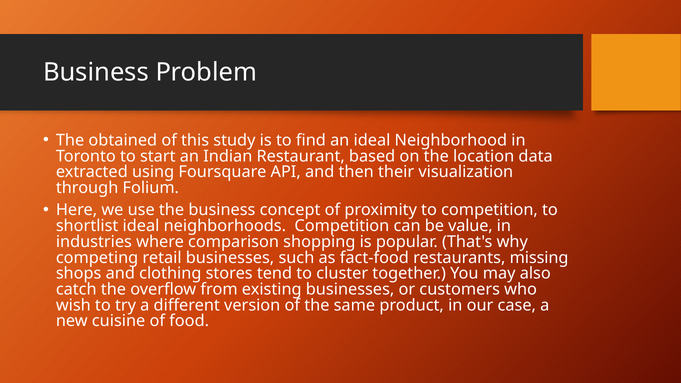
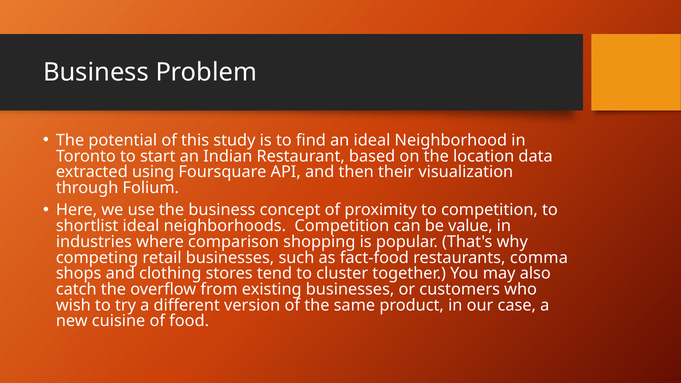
obtained: obtained -> potential (123, 140)
missing: missing -> comma (539, 258)
